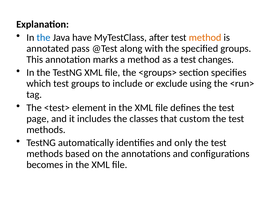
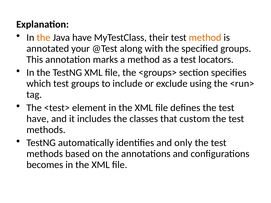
the colour: blue -> orange (43, 38)
after: after -> their (159, 38)
pass: pass -> your (81, 49)
changes: changes -> locators (216, 60)
page: page -> have (38, 119)
